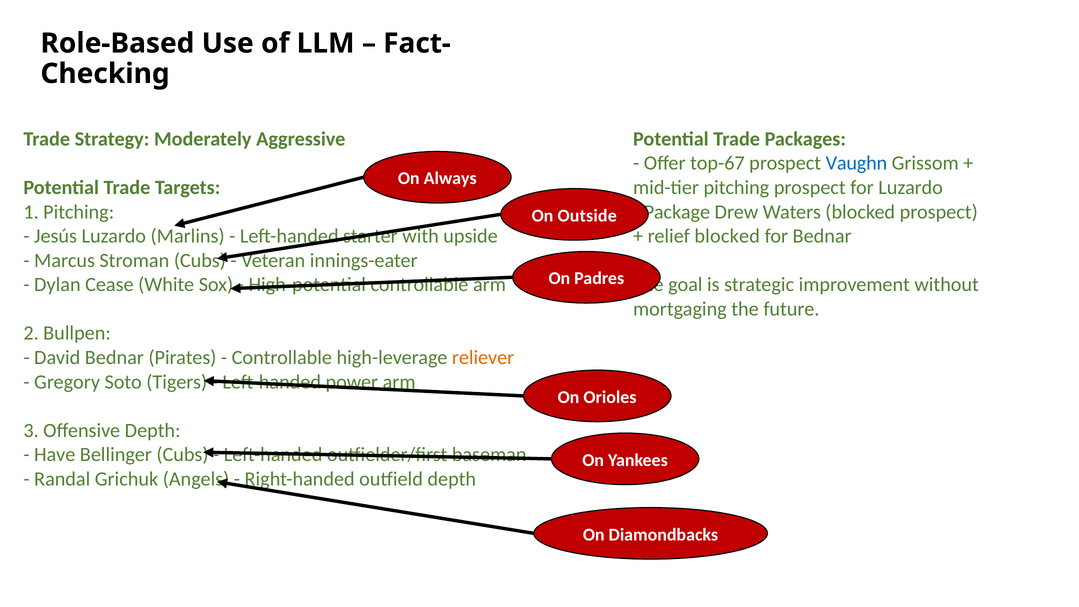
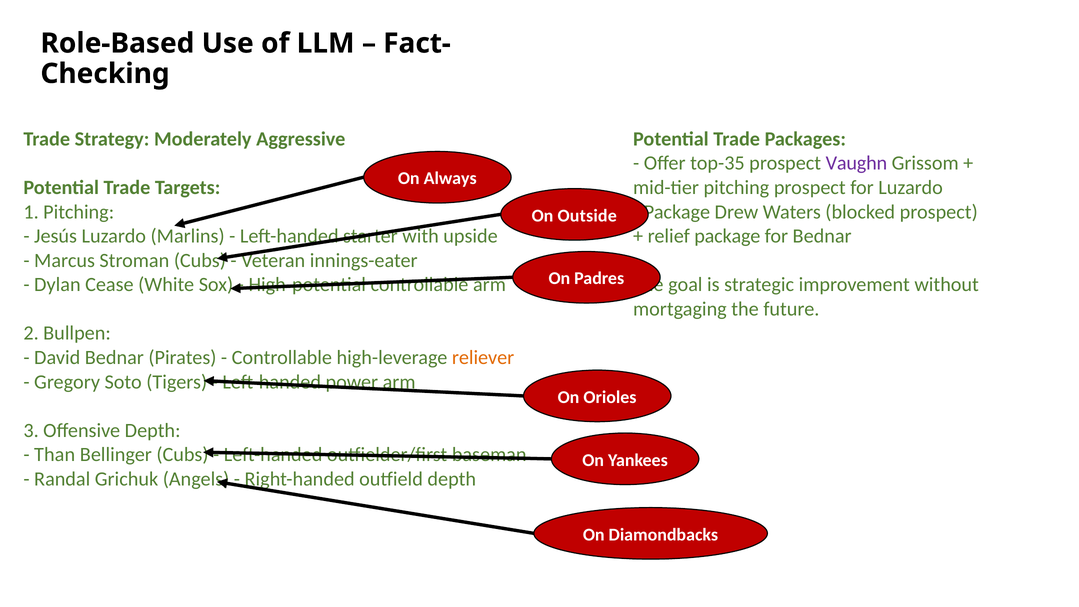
top-67: top-67 -> top-35 (717, 163)
Vaughn colour: blue -> purple (856, 163)
relief blocked: blocked -> package (727, 236)
Have: Have -> Than (55, 455)
